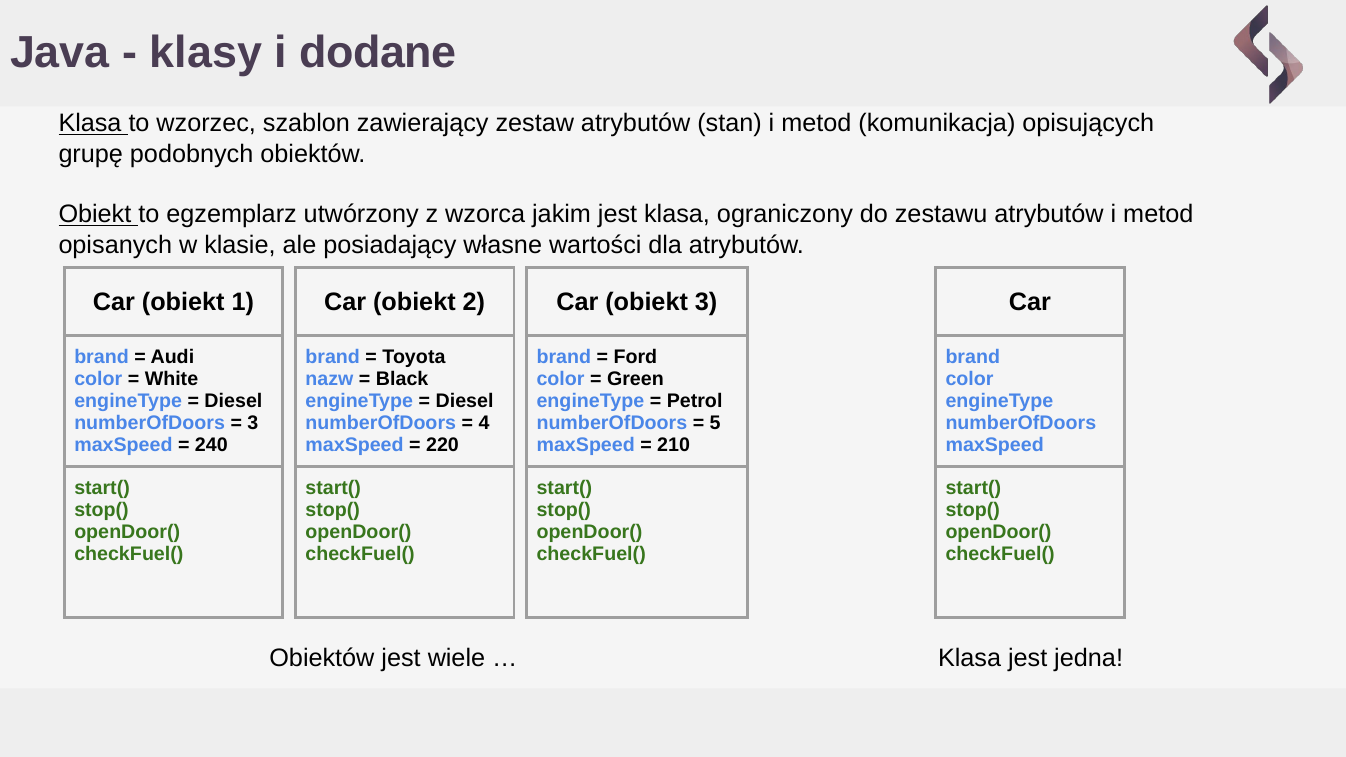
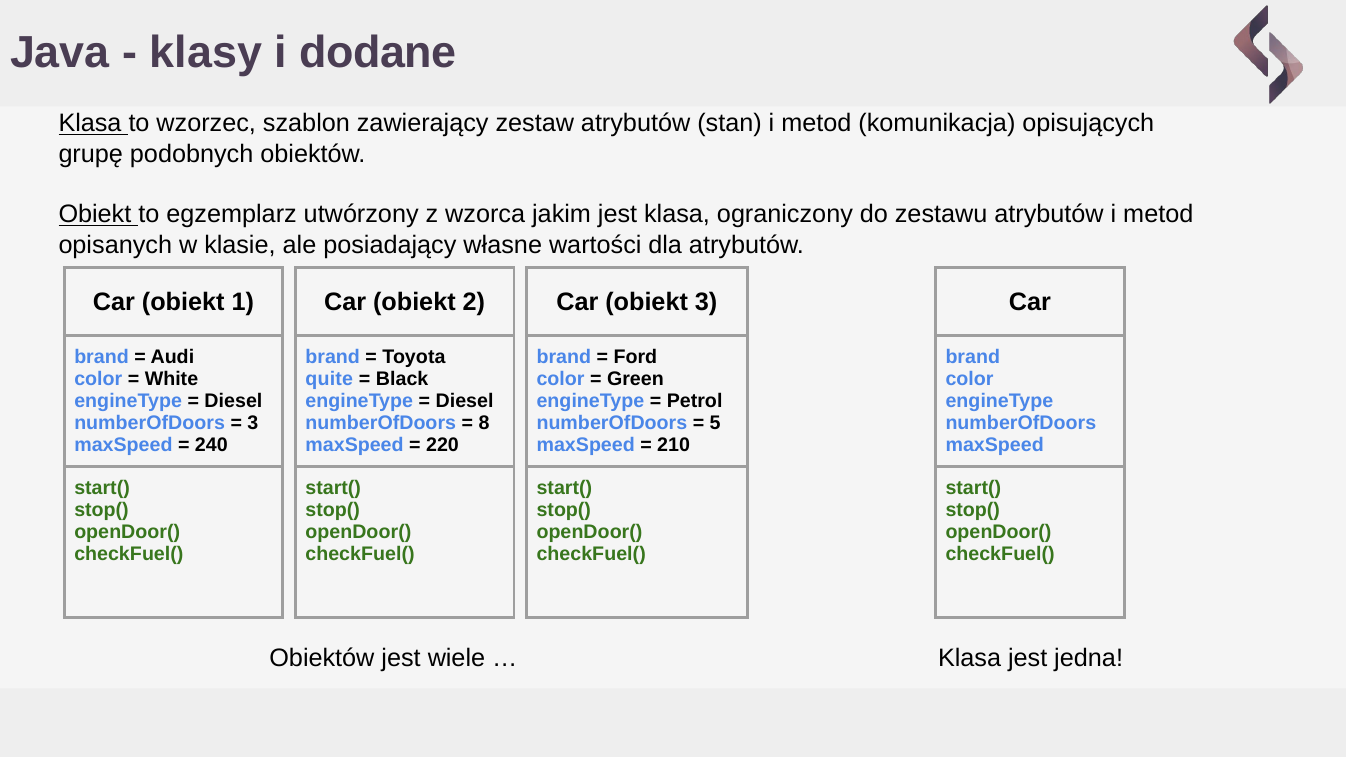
nazw: nazw -> quite (329, 379)
4: 4 -> 8 (484, 423)
